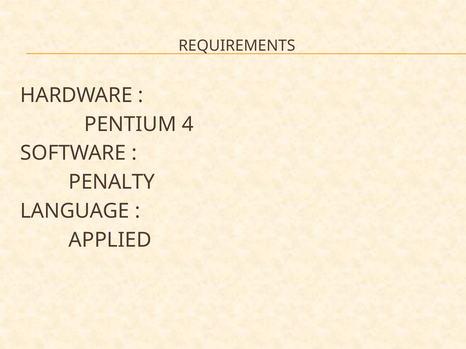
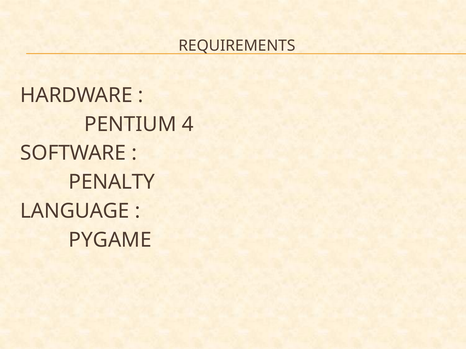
APPLIED: APPLIED -> PYGAME (110, 240)
